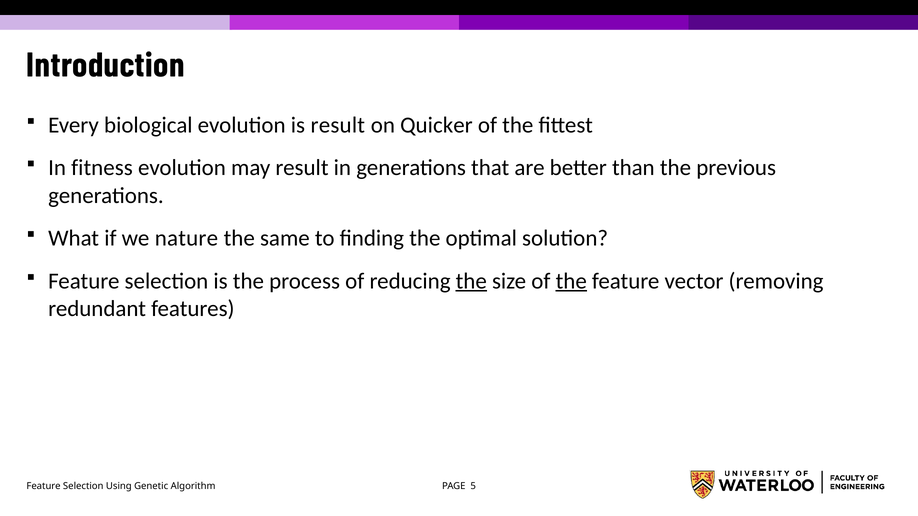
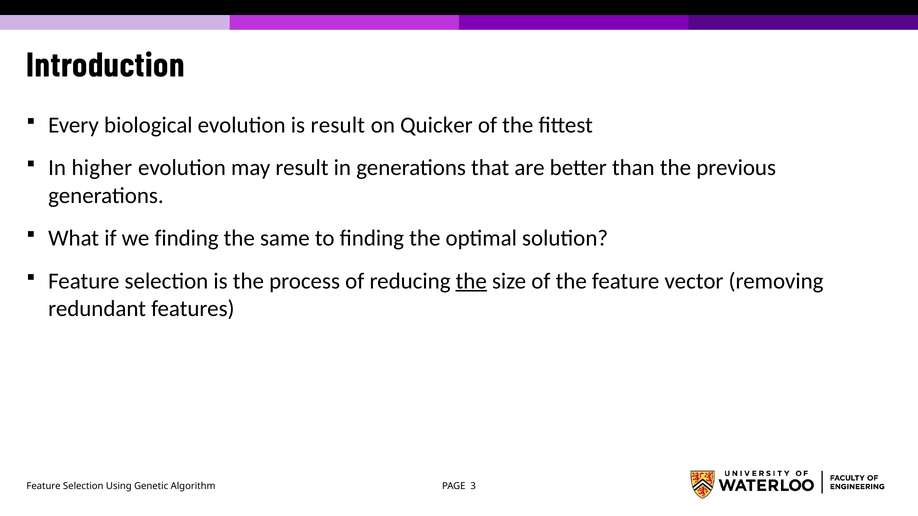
fitness: fitness -> higher (102, 168)
we nature: nature -> finding (187, 238)
the underline: present -> none (571, 281)
5: 5 -> 3 (473, 486)
